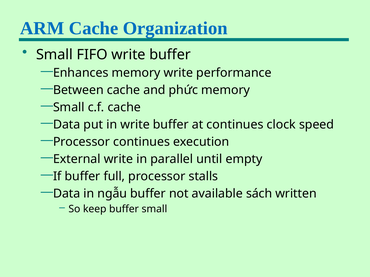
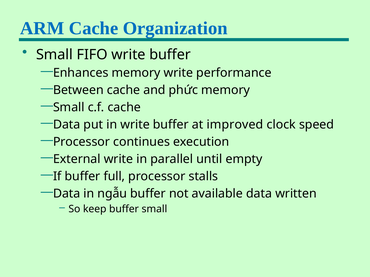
at continues: continues -> improved (235, 125)
available sách: sách -> data (259, 194)
